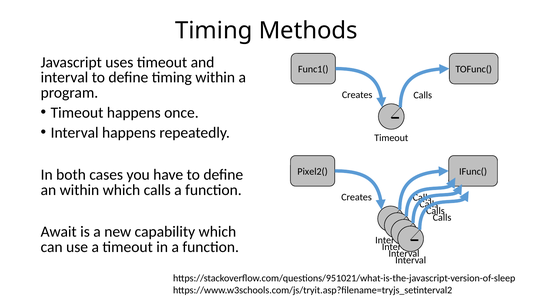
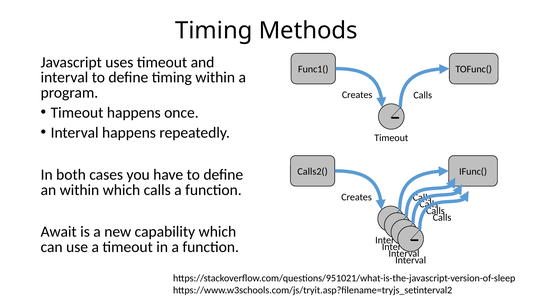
Pixel2(: Pixel2( -> Calls2( (313, 171)
